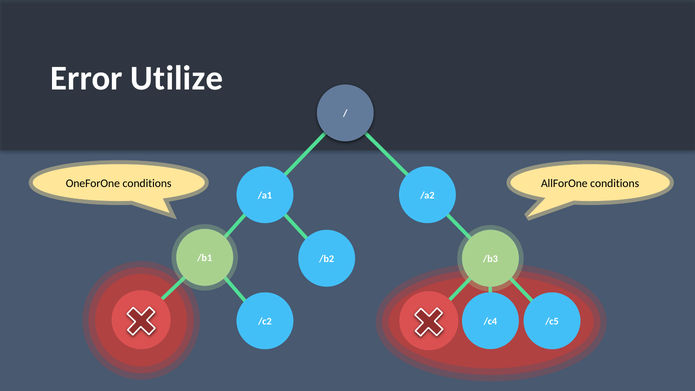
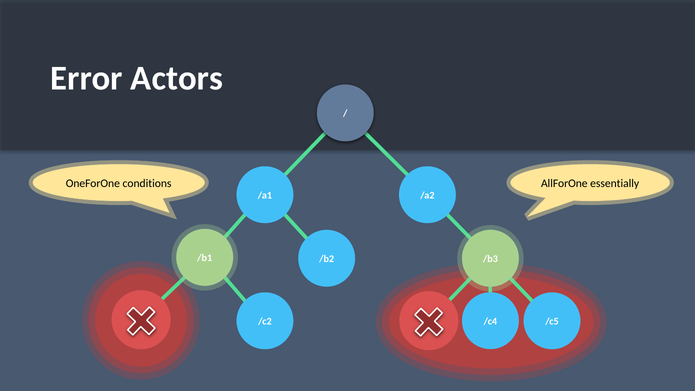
Utilize: Utilize -> Actors (177, 78)
AllForOne conditions: conditions -> essentially (615, 183)
